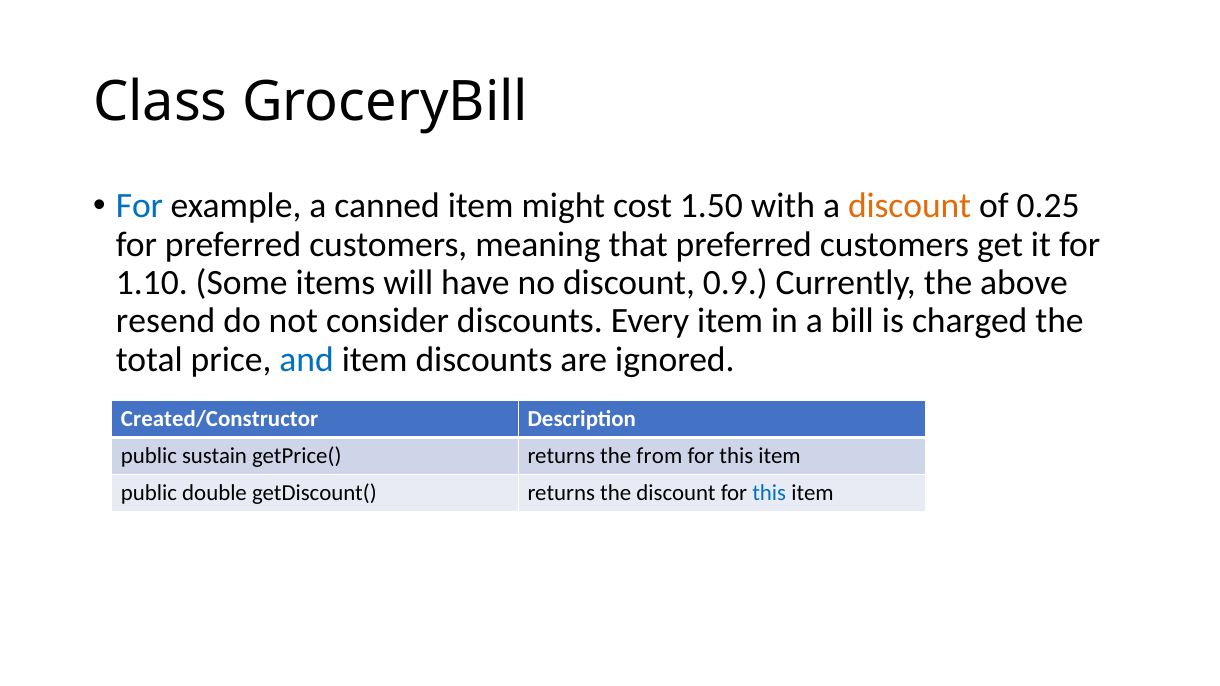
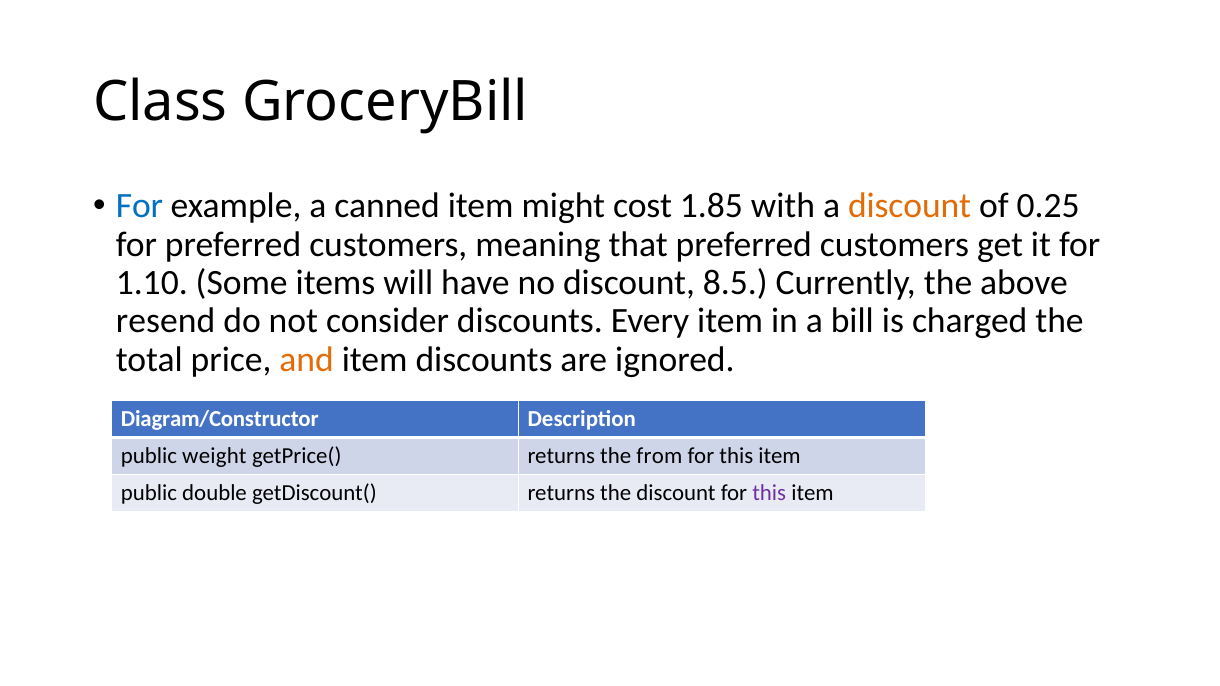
1.50: 1.50 -> 1.85 (711, 206)
0.9: 0.9 -> 8.5 (735, 283)
and colour: blue -> orange (307, 360)
Created/Constructor: Created/Constructor -> Diagram/Constructor (220, 419)
sustain: sustain -> weight (214, 456)
this colour: blue -> purple (769, 493)
